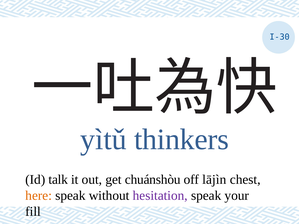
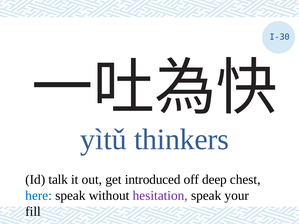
chuánshòu: chuánshòu -> introduced (153, 180)
lājìn: lājìn -> deep (215, 180)
here colour: orange -> blue (39, 196)
